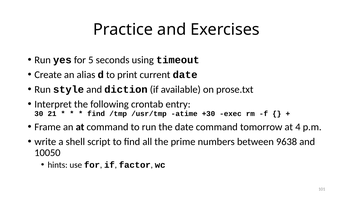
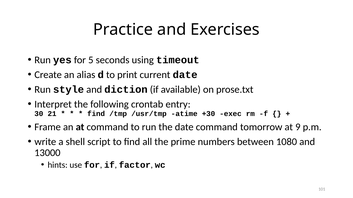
4: 4 -> 9 (298, 127)
9638: 9638 -> 1080 (287, 142)
10050: 10050 -> 13000 (47, 153)
